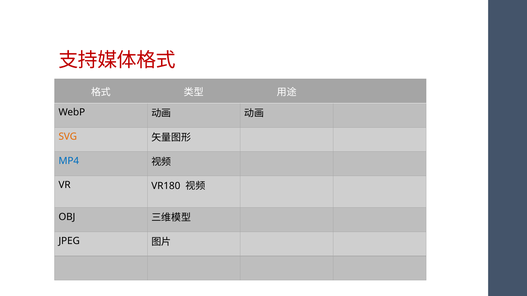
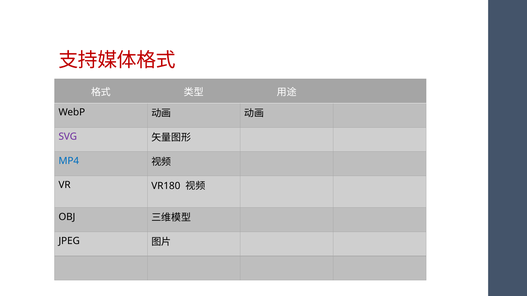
SVG colour: orange -> purple (68, 137)
